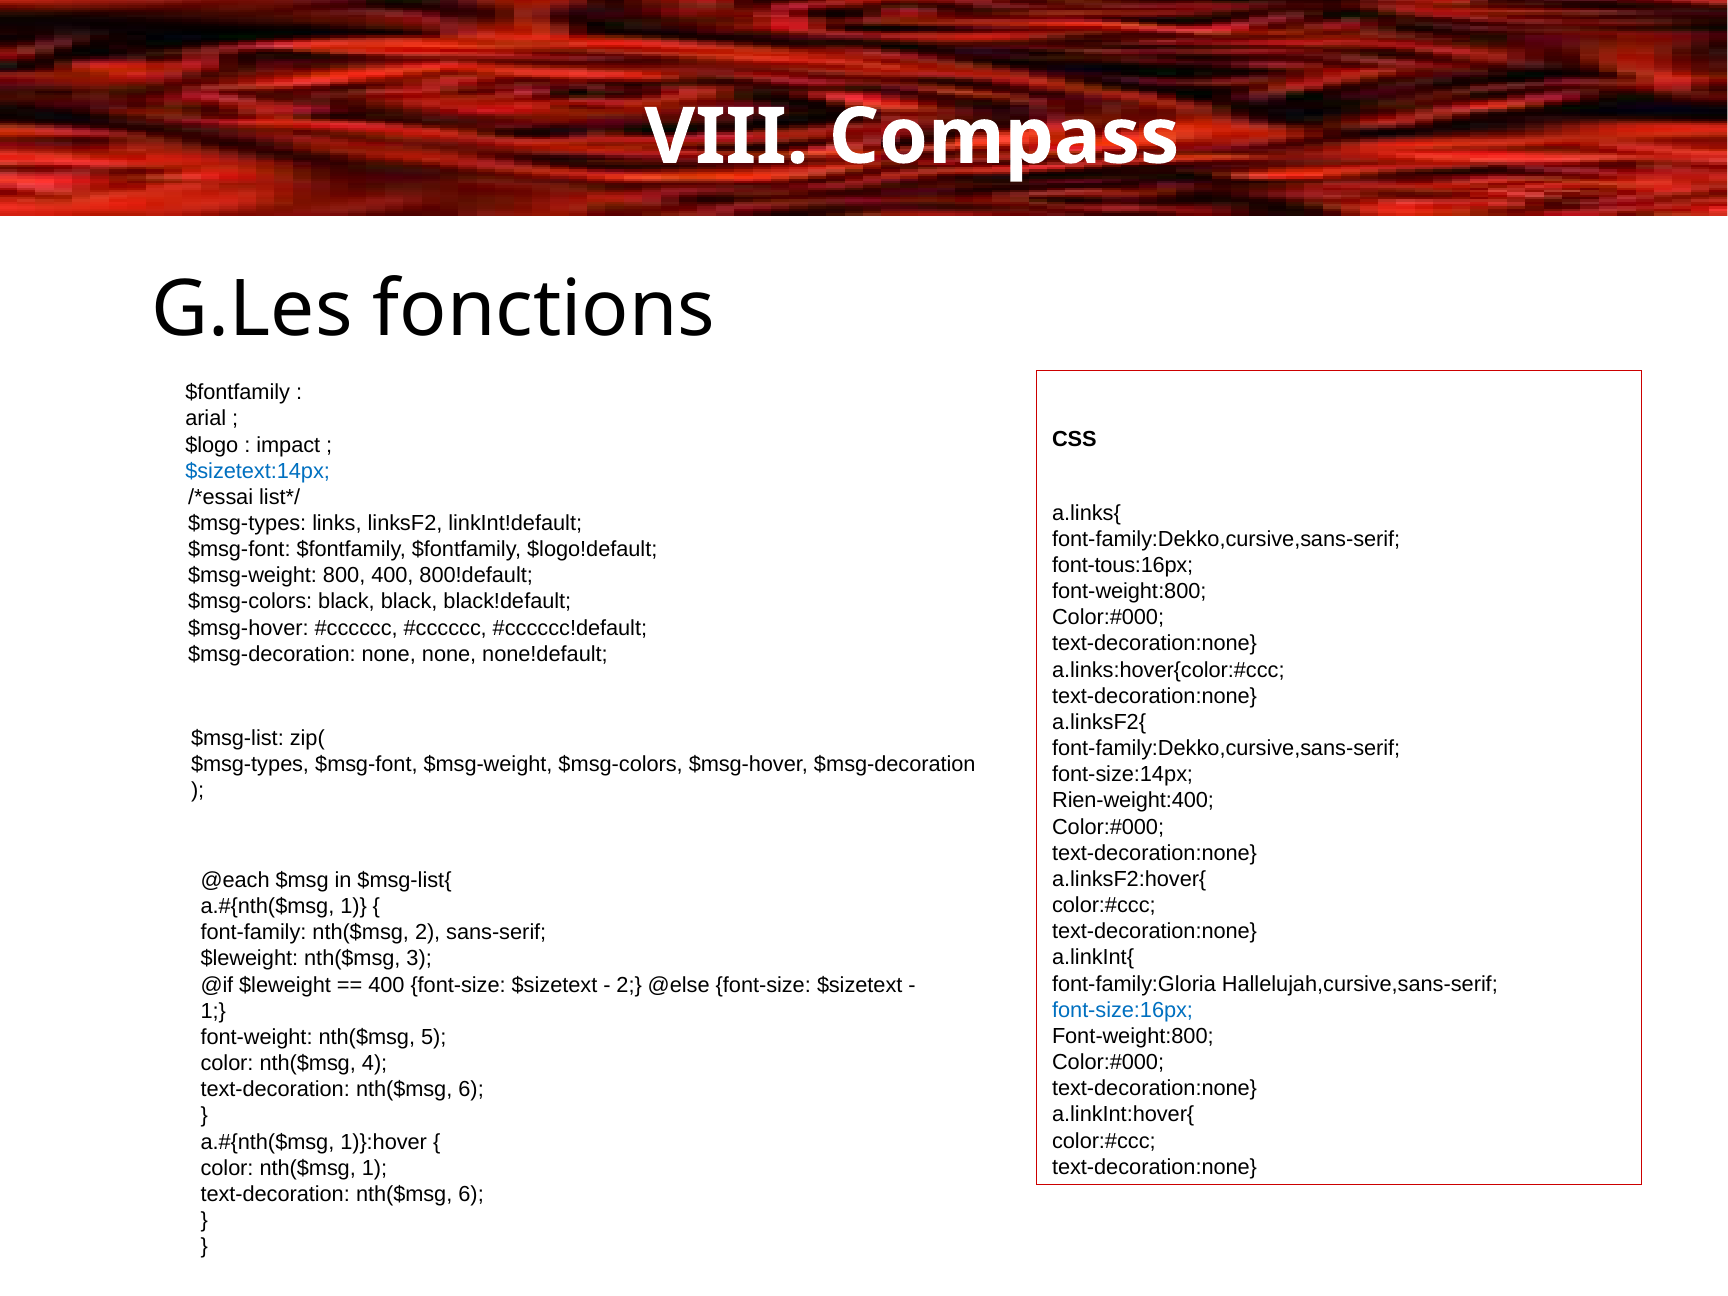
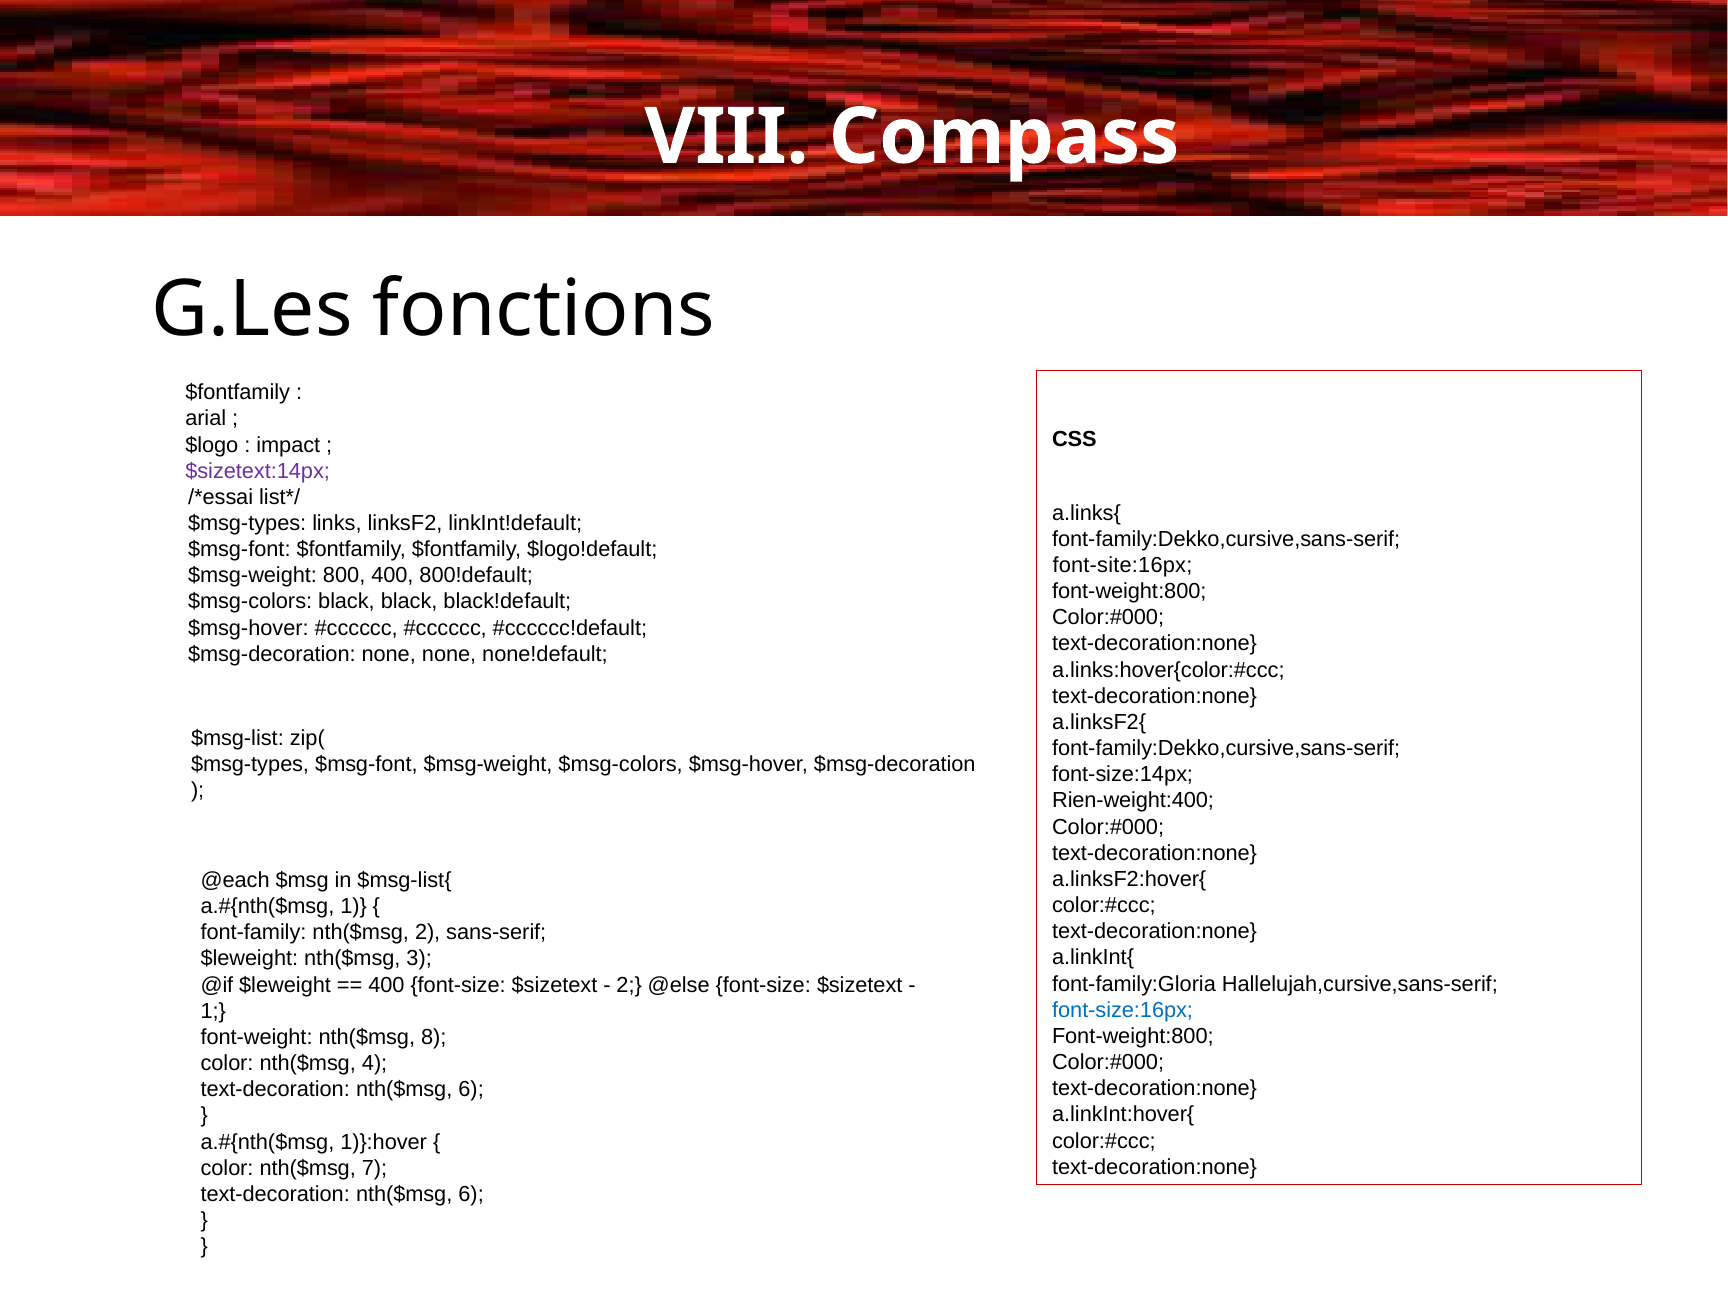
$sizetext:14px colour: blue -> purple (258, 471)
font-tous:16px: font-tous:16px -> font-site:16px (1122, 565)
5: 5 -> 8 (434, 1037)
nth($msg 1: 1 -> 7 (375, 1168)
